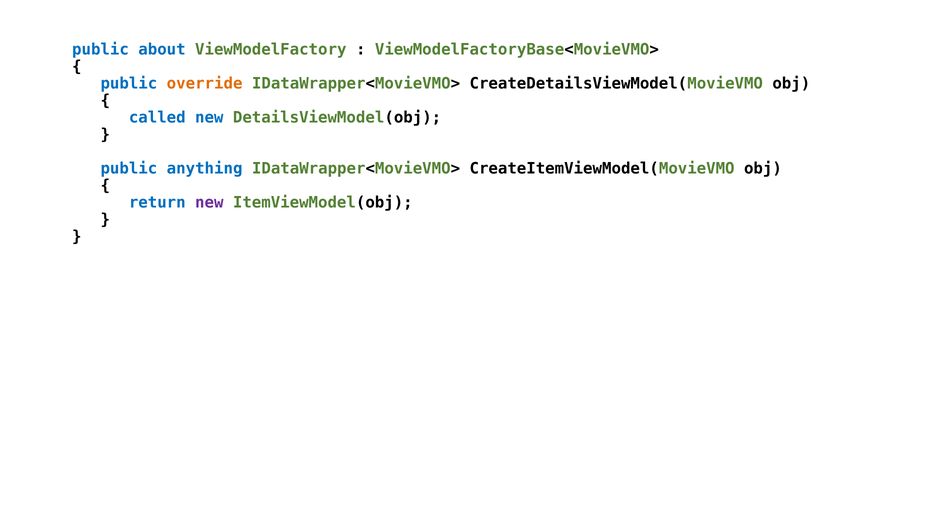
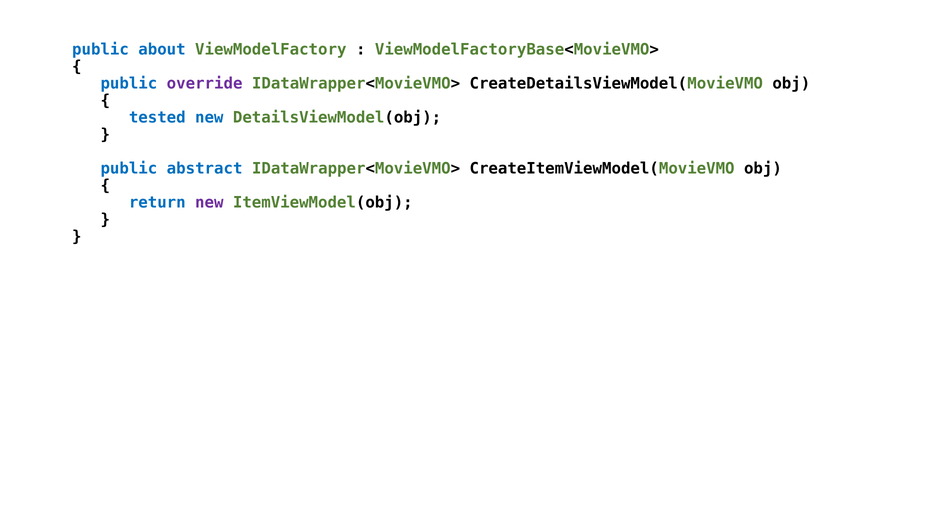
override colour: orange -> purple (205, 84)
called: called -> tested (157, 118)
anything: anything -> abstract (205, 169)
